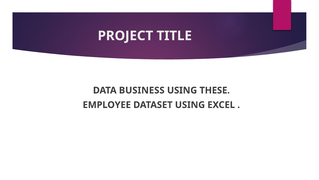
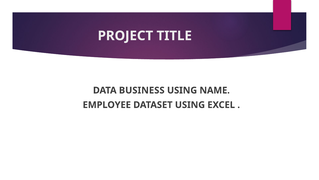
THESE: THESE -> NAME (215, 90)
